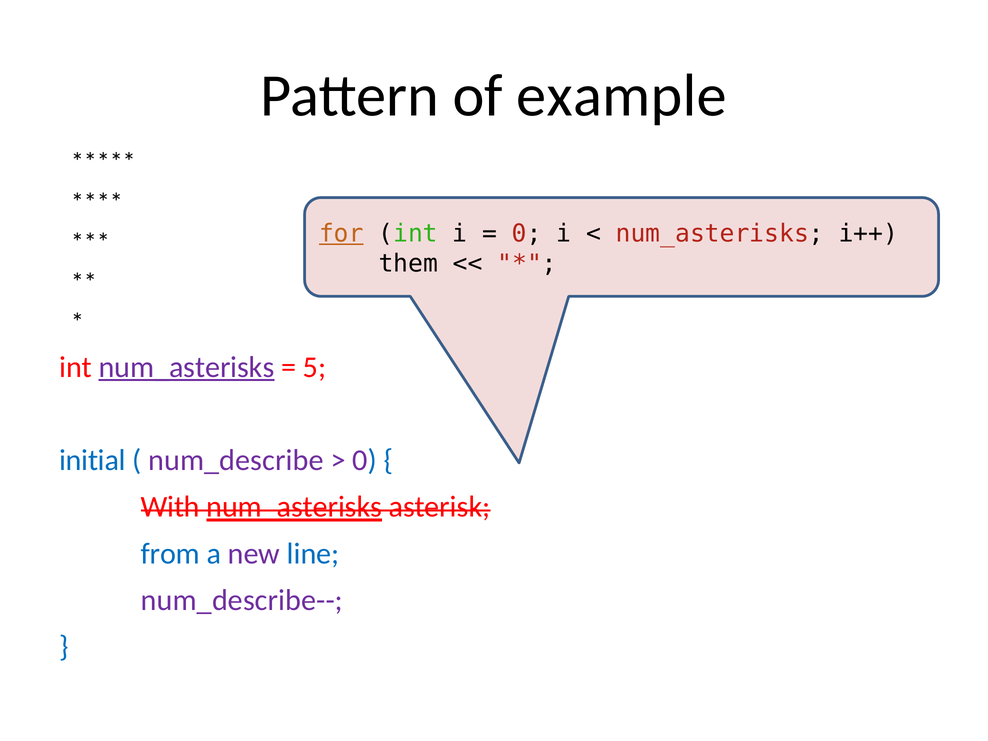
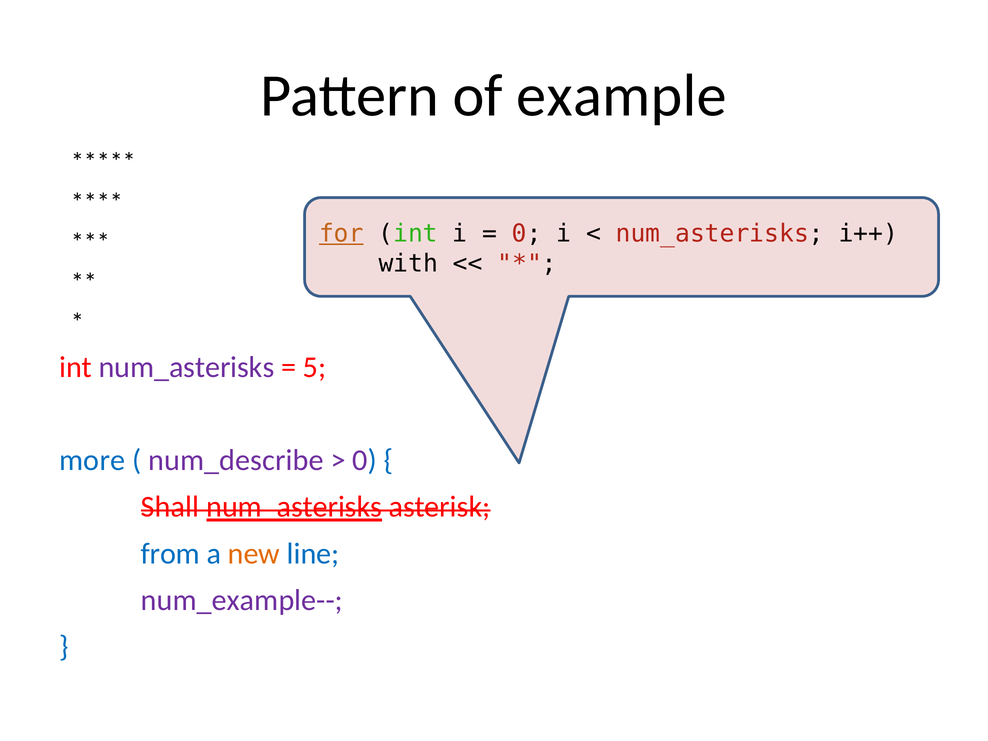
them: them -> with (408, 263)
num_asterisks underline: present -> none (187, 367)
initial: initial -> more (92, 460)
With: With -> Shall (170, 507)
new colour: purple -> orange (254, 554)
num_describe--: num_describe-- -> num_example-- (242, 600)
